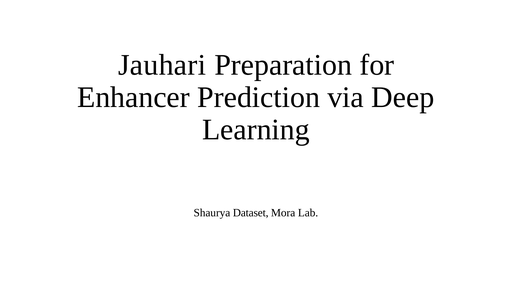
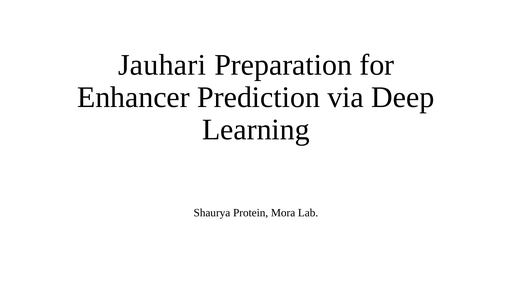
Dataset: Dataset -> Protein (251, 213)
